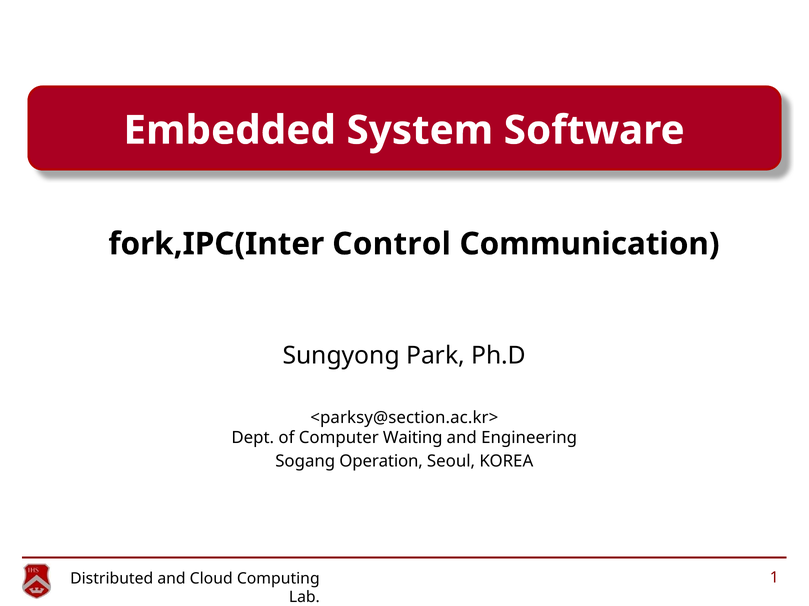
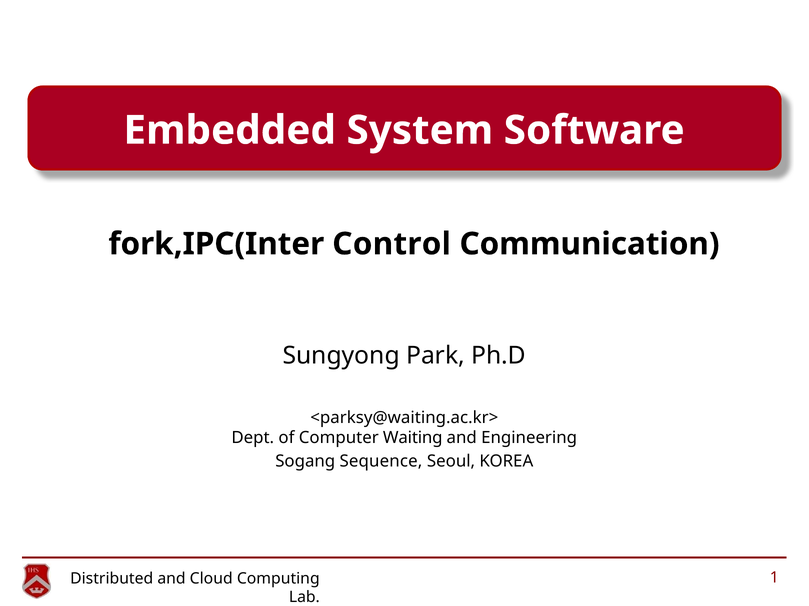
<parksy@section.ac.kr>: <parksy@section.ac.kr> -> <parksy@waiting.ac.kr> (404, 418)
Operation: Operation -> Sequence (381, 462)
